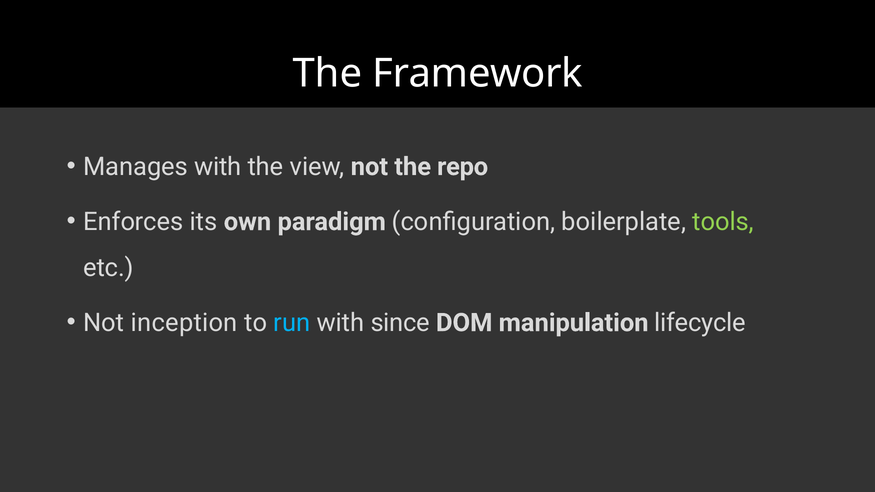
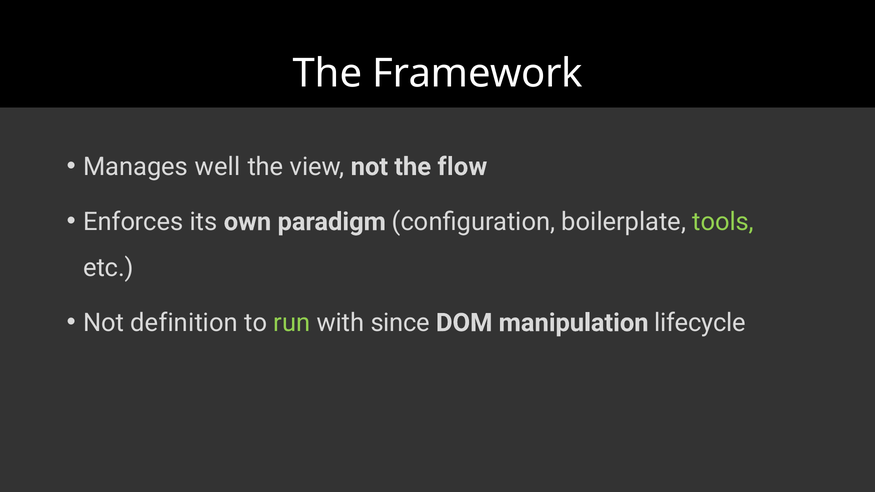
Manages with: with -> well (218, 167)
repo: repo -> flow (462, 167)
inception: inception -> definition (184, 323)
run colour: light blue -> light green (292, 323)
